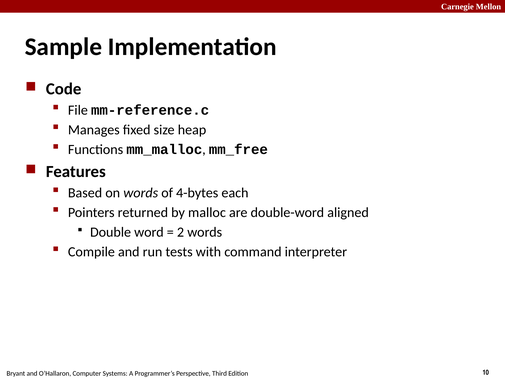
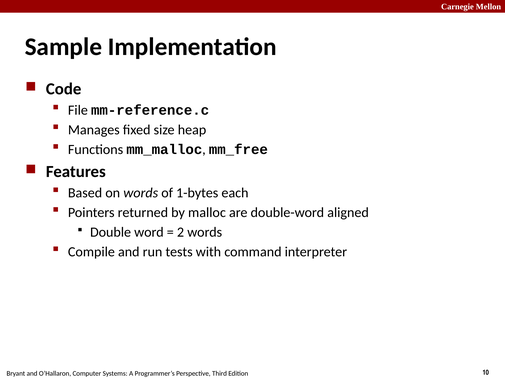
4-bytes: 4-bytes -> 1-bytes (197, 193)
